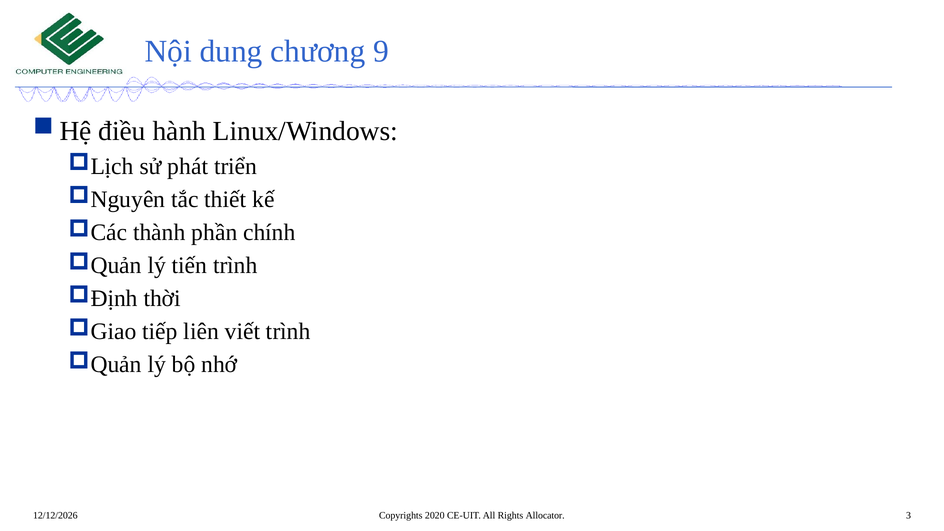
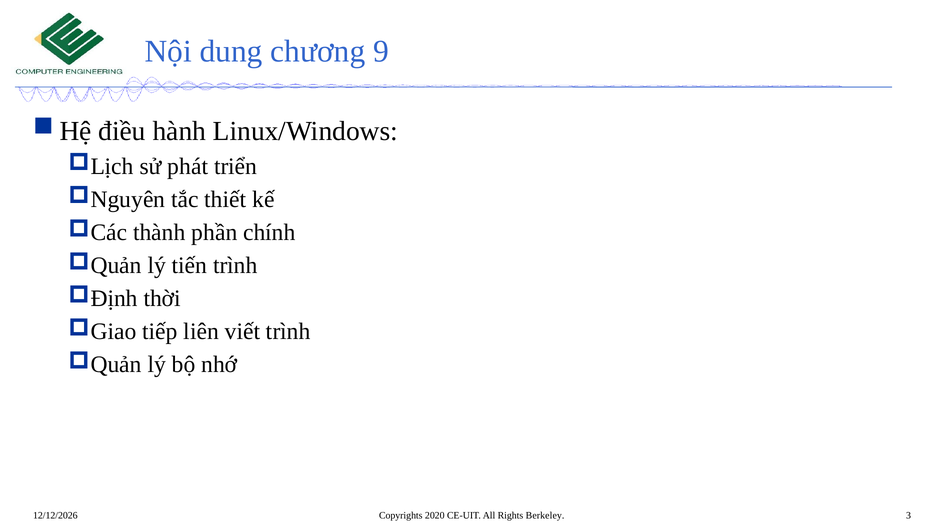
Allocator: Allocator -> Berkeley (545, 515)
